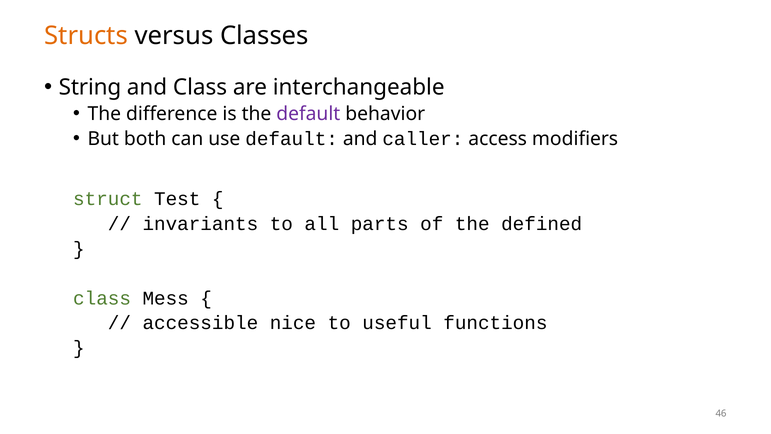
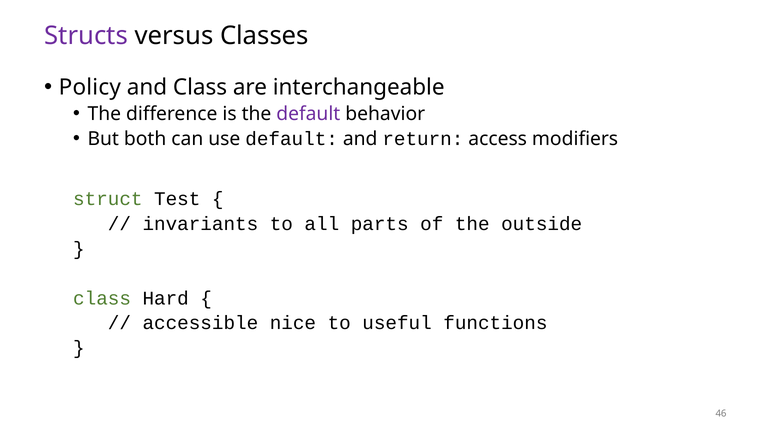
Structs colour: orange -> purple (86, 36)
String: String -> Policy (90, 87)
caller: caller -> return (423, 139)
defined: defined -> outside (542, 224)
Mess: Mess -> Hard (166, 298)
